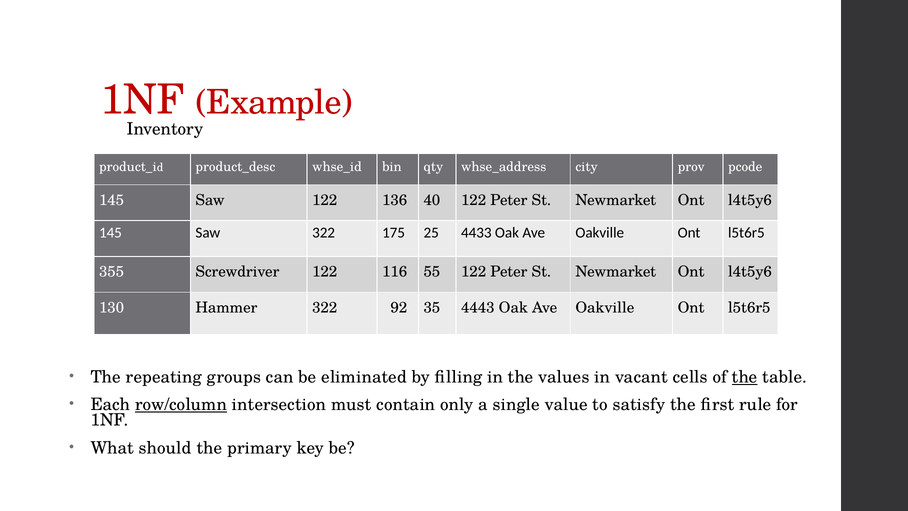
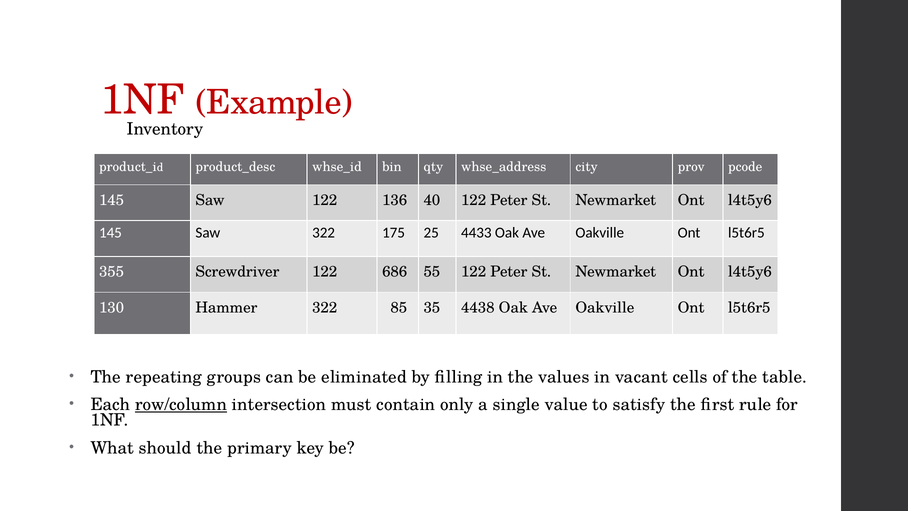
116: 116 -> 686 (395, 272)
92: 92 -> 85 (399, 308)
4443: 4443 -> 4438 (478, 308)
the underline: present -> none (745, 377)
